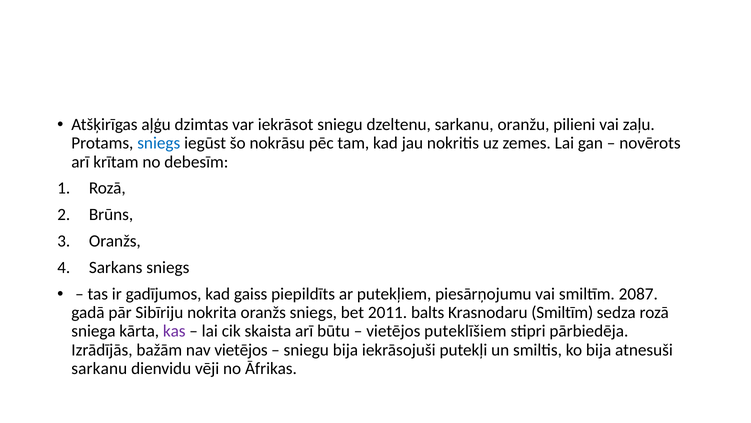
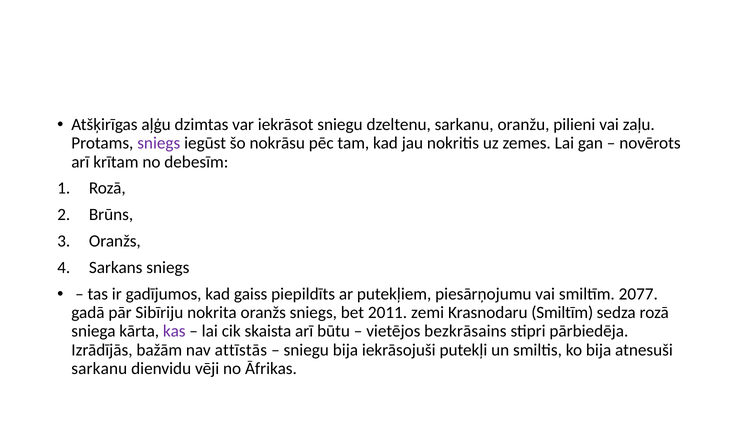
sniegs colour: blue -> purple (159, 143)
2087: 2087 -> 2077 (638, 294)
balts: balts -> zemi (428, 312)
puteklīšiem: puteklīšiem -> bezkrāsains (465, 331)
nav vietējos: vietējos -> attīstās (241, 349)
